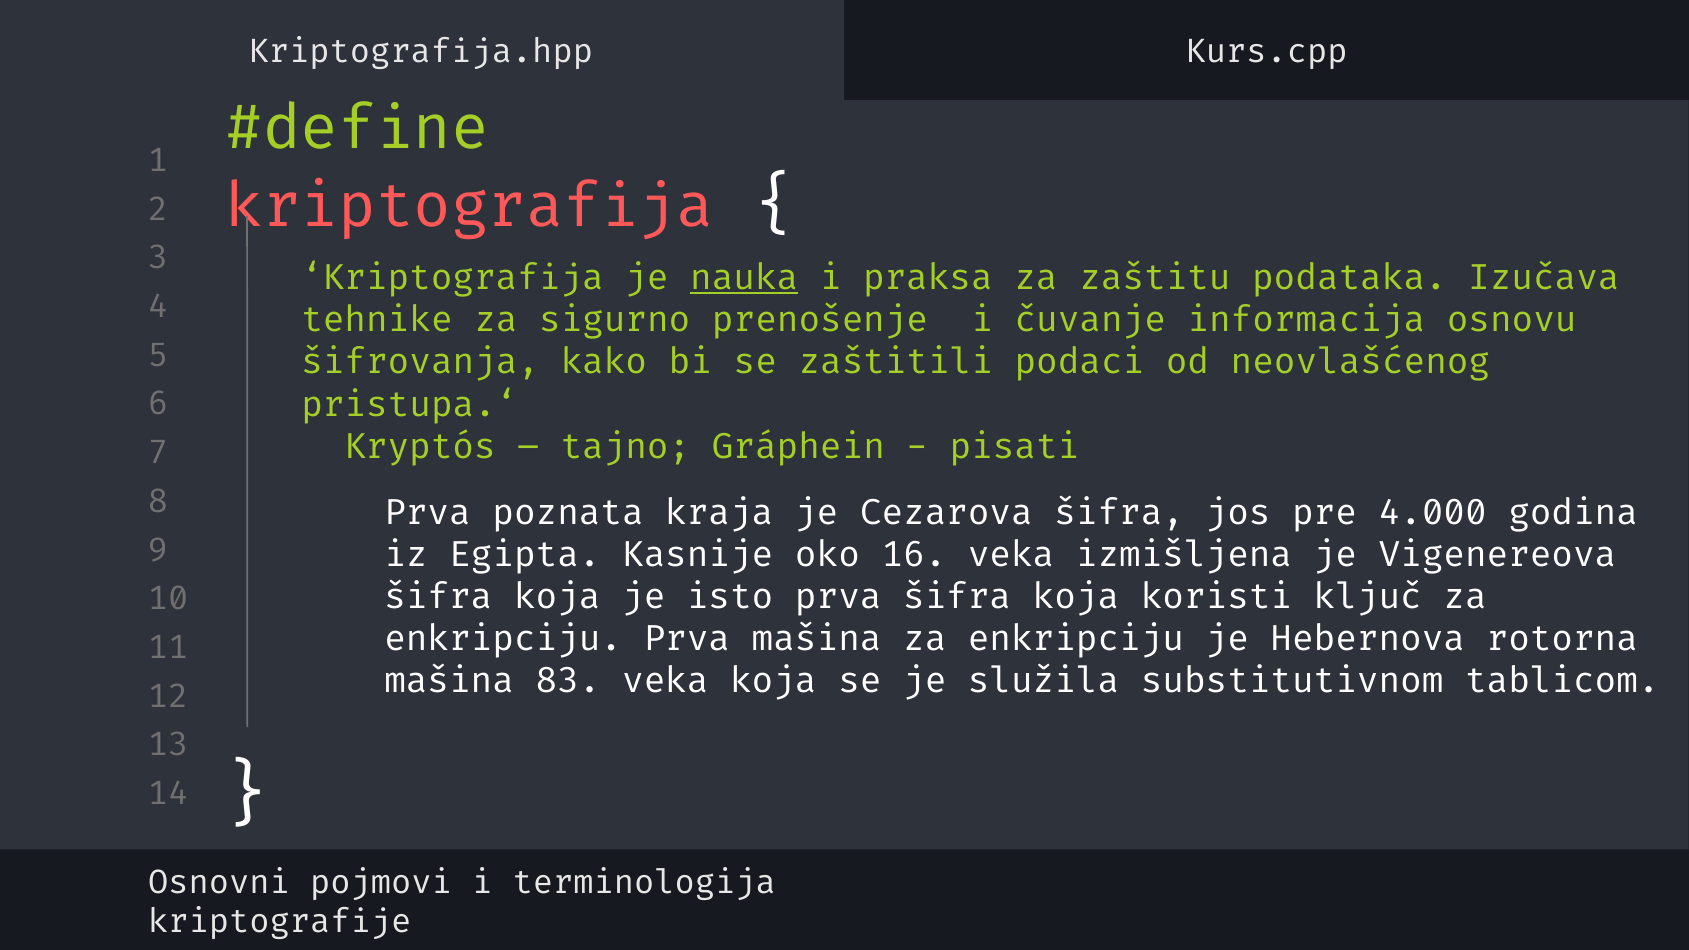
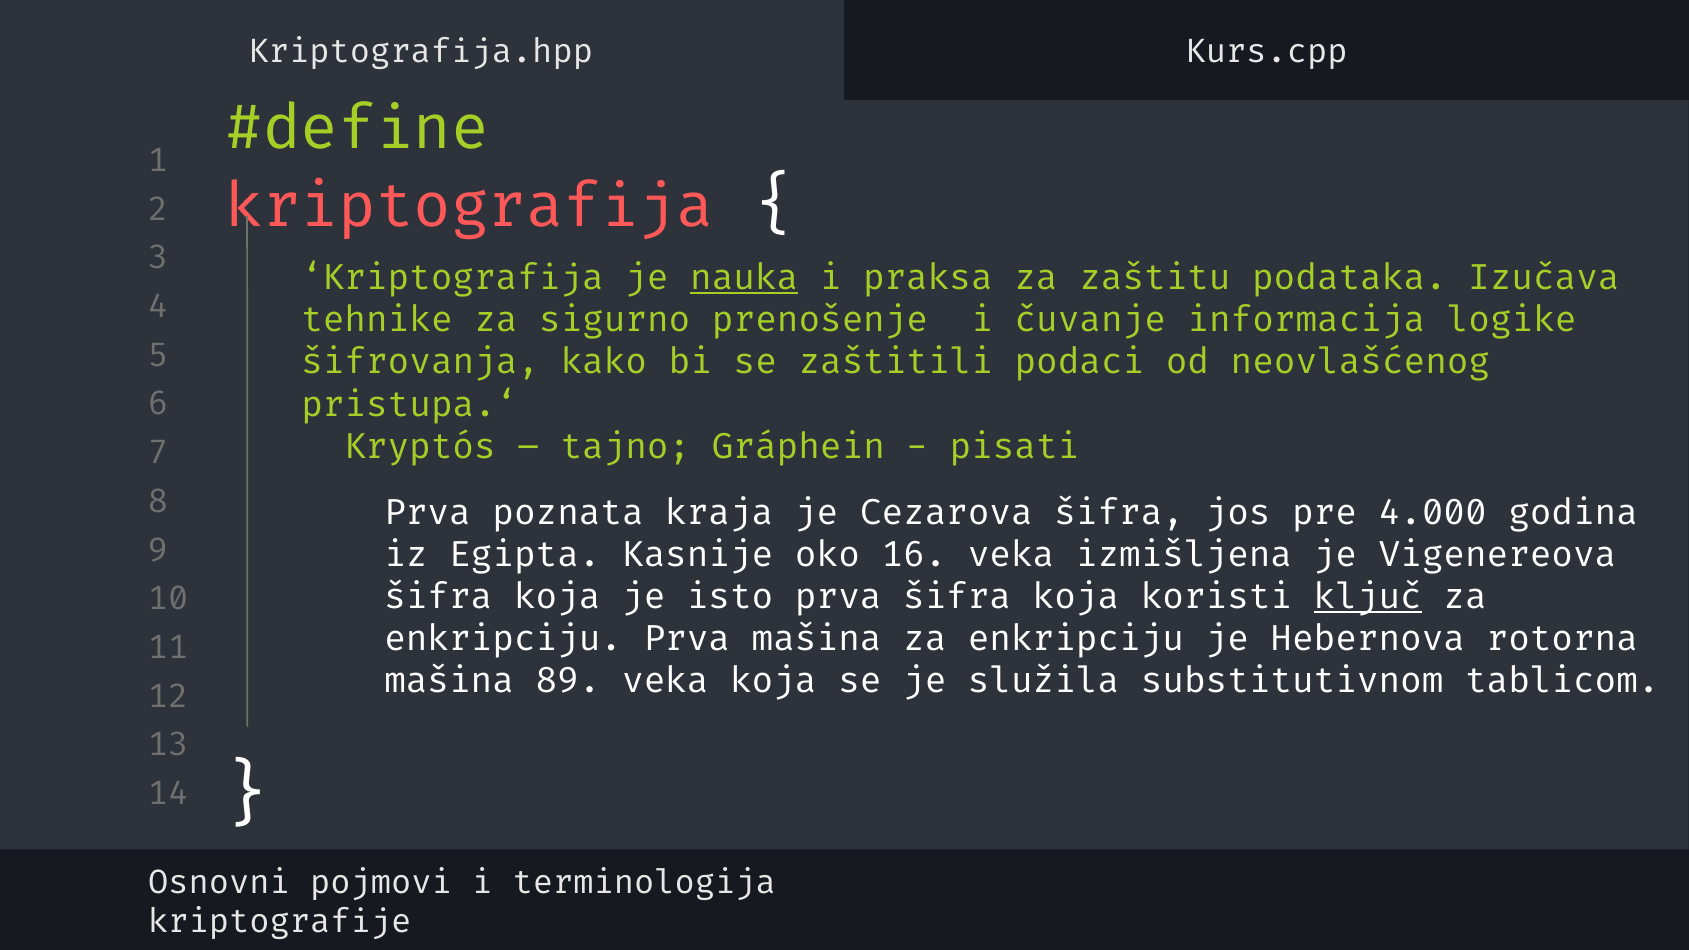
osnovu: osnovu -> logike (1512, 320)
ključ underline: none -> present (1368, 597)
83: 83 -> 89 (568, 681)
